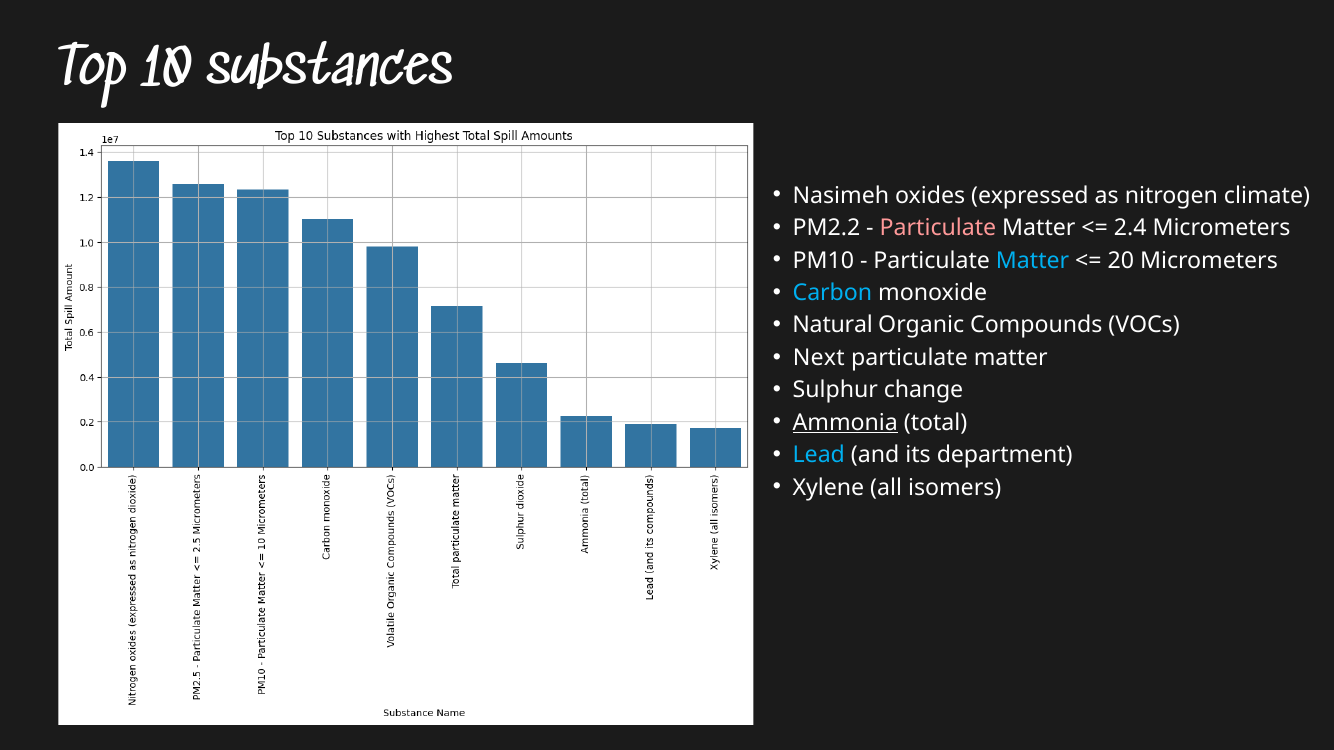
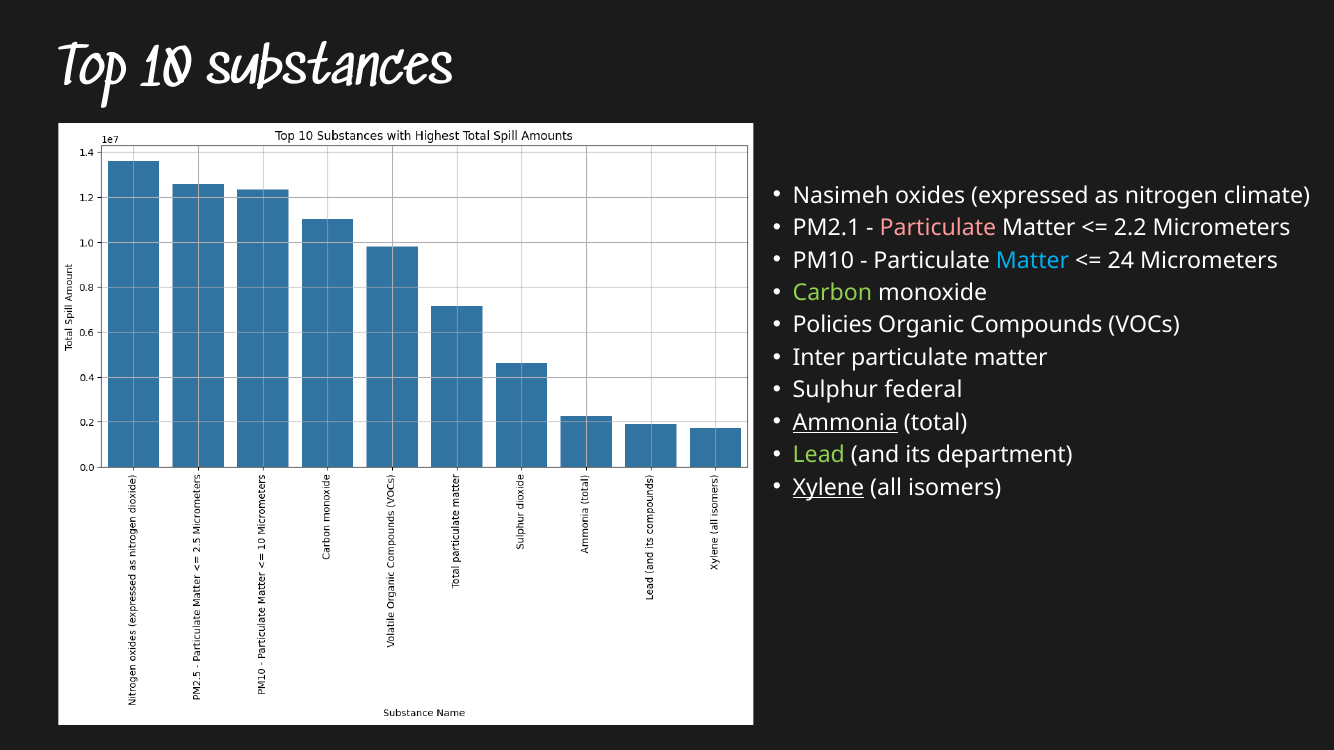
PM2.2: PM2.2 -> PM2.1 (826, 228)
2.4: 2.4 -> 2.2 (1130, 228)
20: 20 -> 24 (1121, 261)
Carbon colour: light blue -> light green (832, 293)
Natural: Natural -> Policies (833, 325)
Next: Next -> Inter (819, 358)
change: change -> federal (923, 390)
Lead colour: light blue -> light green (819, 455)
Xylene underline: none -> present (828, 488)
